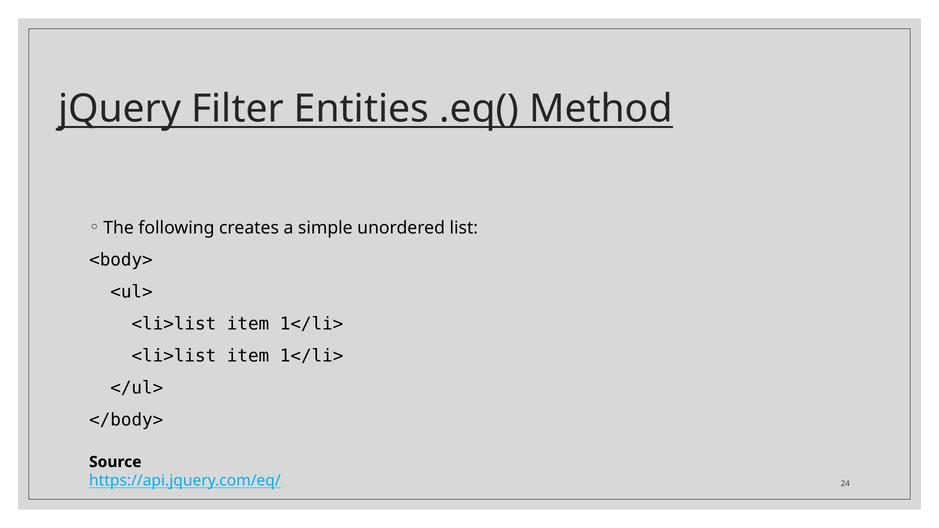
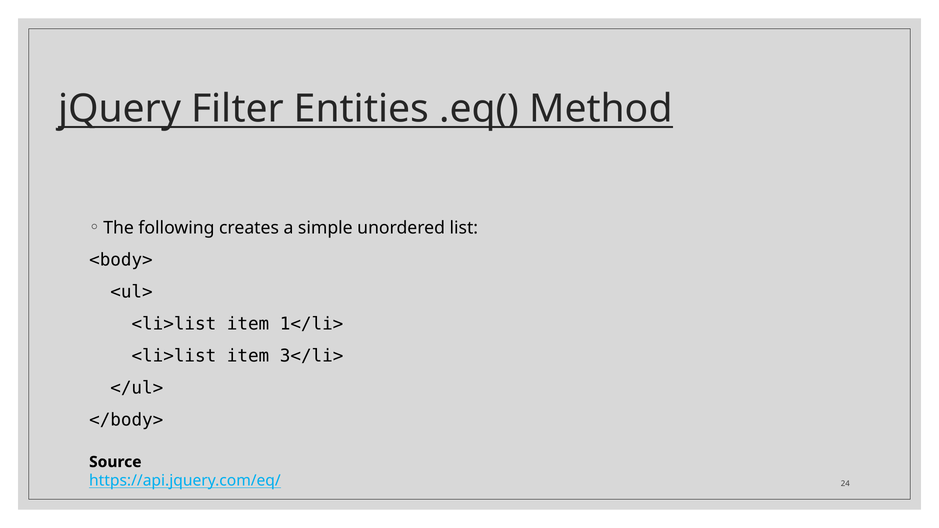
1</li>: 1</li> -> 3</li> (312, 356)
